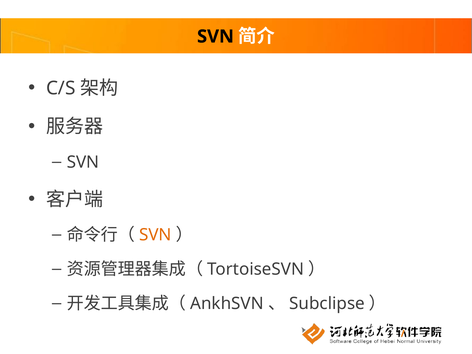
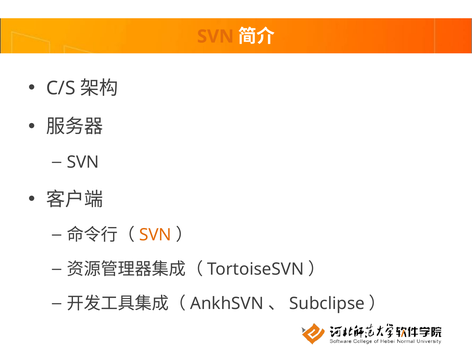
SVN colour: black -> orange (215, 36)
